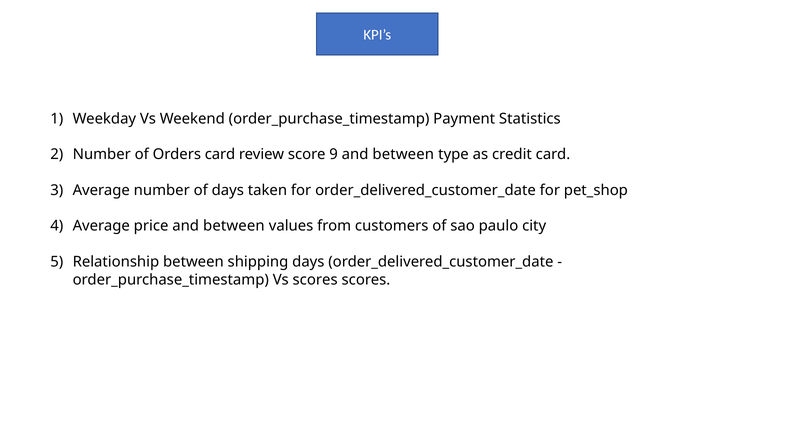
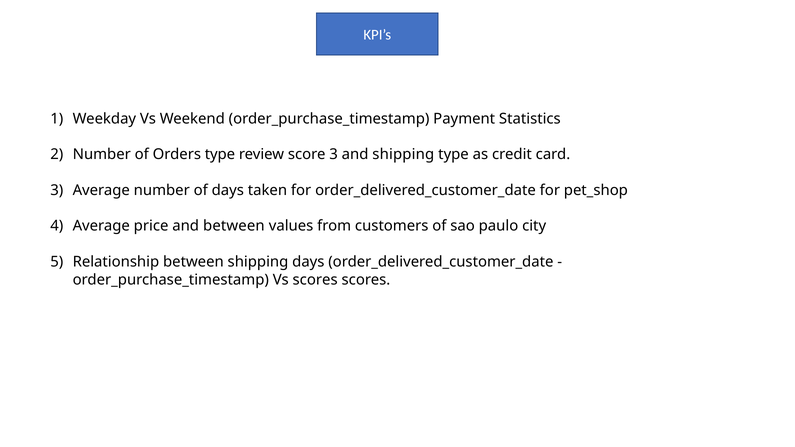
Orders card: card -> type (220, 155)
score 9: 9 -> 3 (334, 155)
between: between -> shipping (403, 155)
